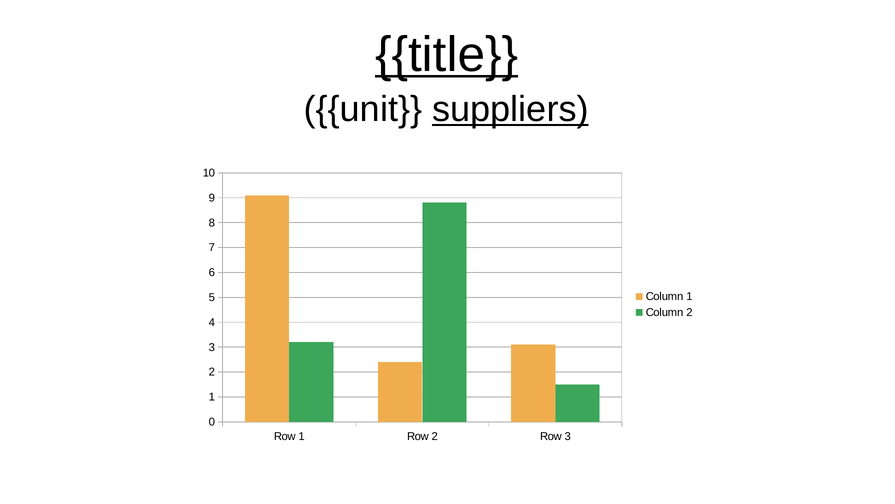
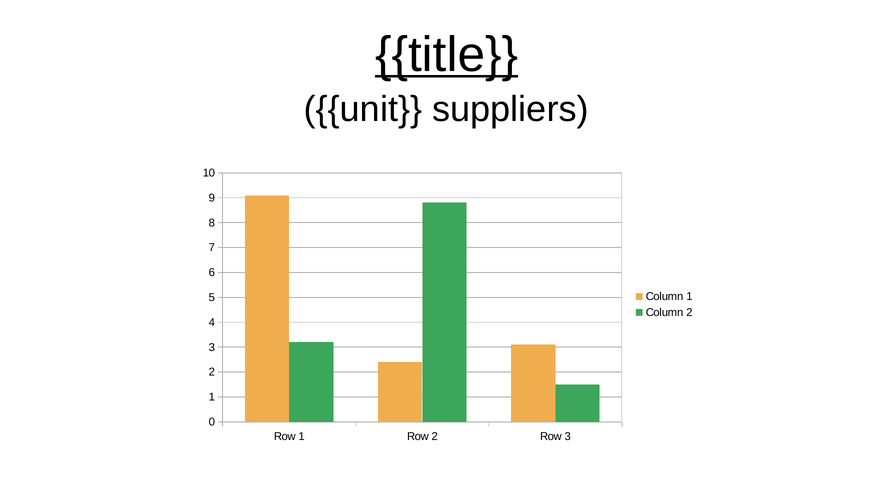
suppliers underline: present -> none (510, 109)
